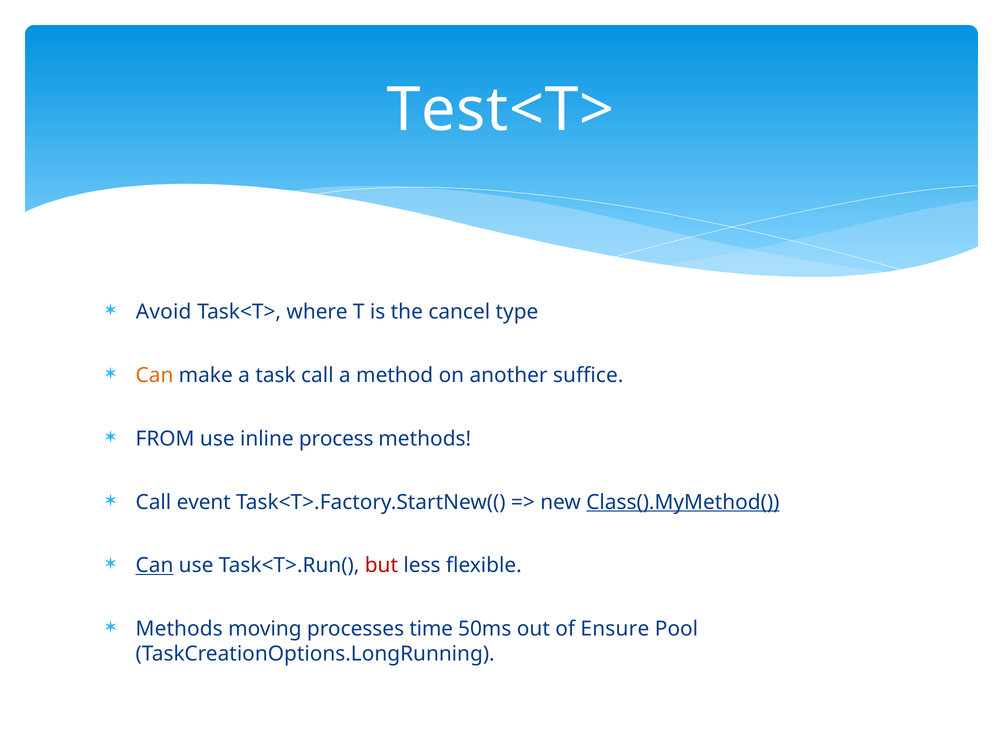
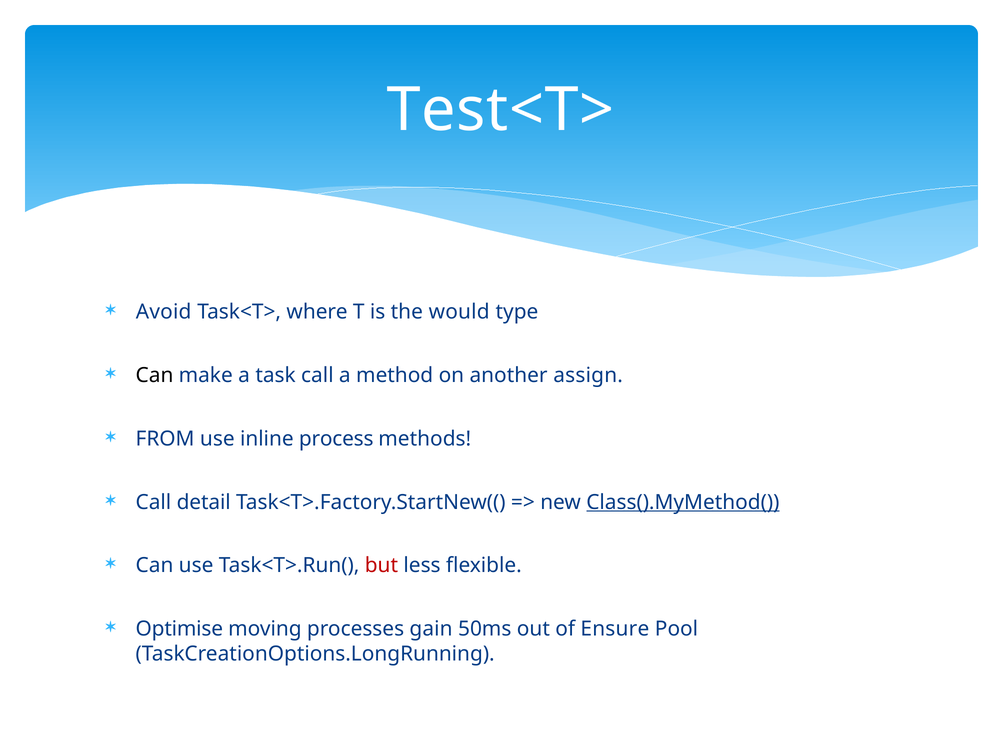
cancel: cancel -> would (459, 312)
Can colour: orange -> black (155, 376)
suffice: suffice -> assign (588, 376)
event: event -> detail (204, 502)
Can underline: present -> none (155, 566)
Methods: Methods -> Optimise (179, 629)
time: time -> gain (431, 629)
